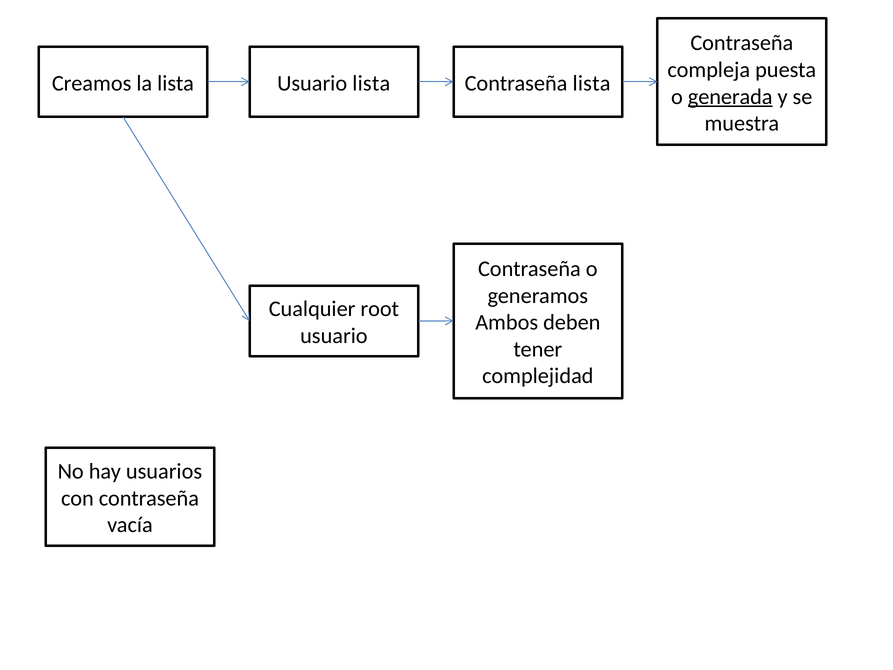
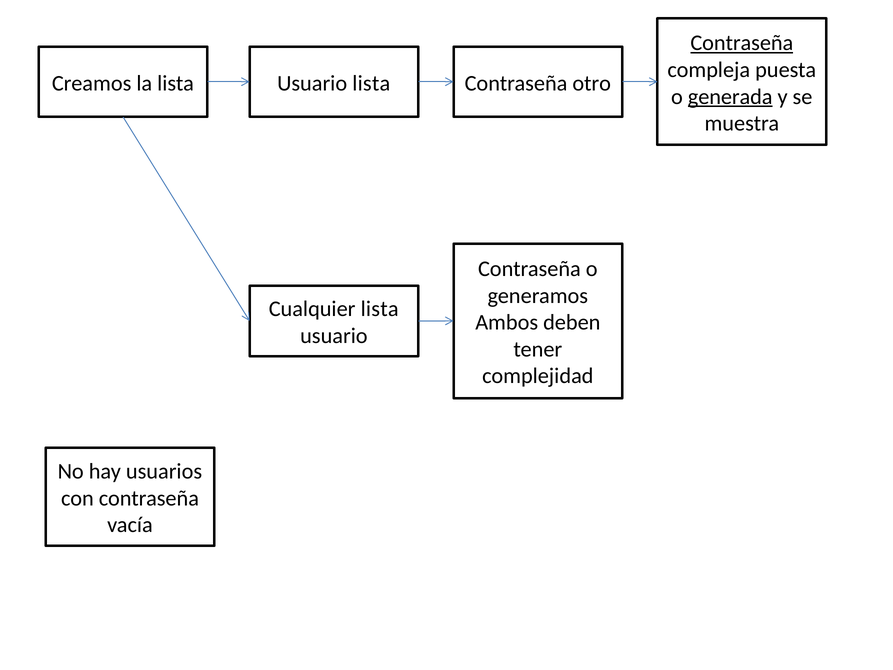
Contraseña underline: none -> present (742, 43)
Contraseña lista: lista -> otro (592, 83)
Cualquier root: root -> lista (380, 309)
